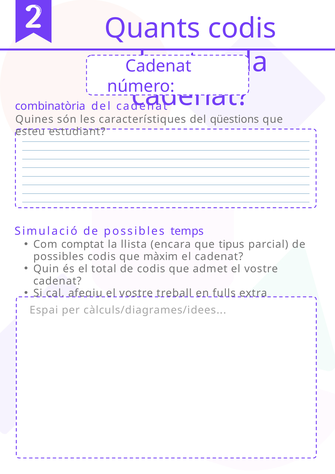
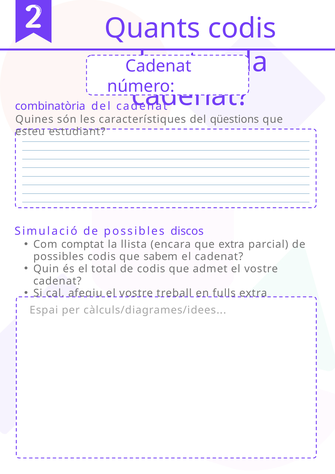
temps: temps -> discos (187, 231)
que tipus: tipus -> extra (232, 245)
màxim: màxim -> sabem (161, 257)
